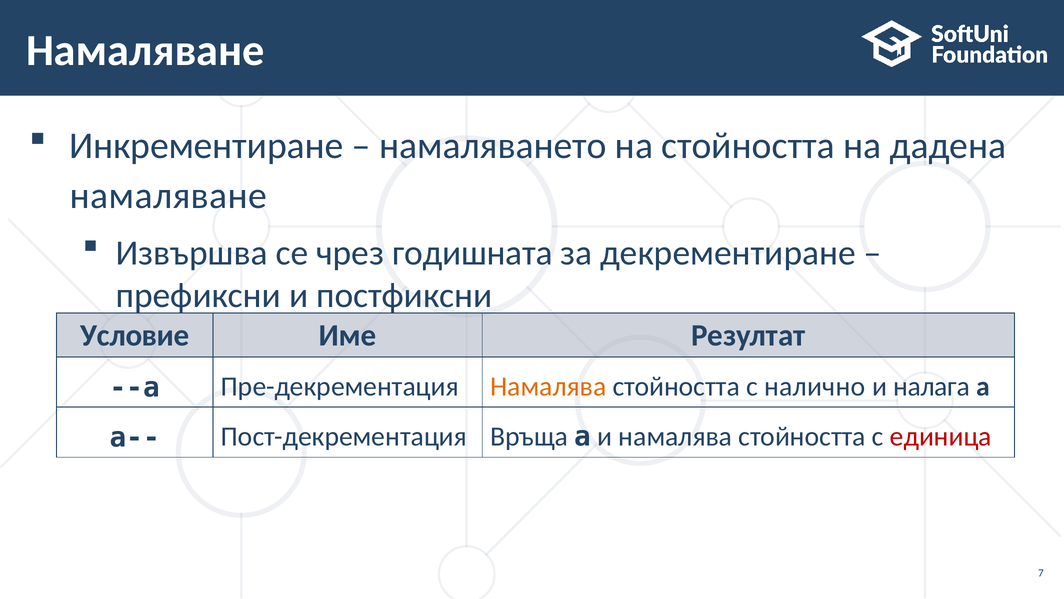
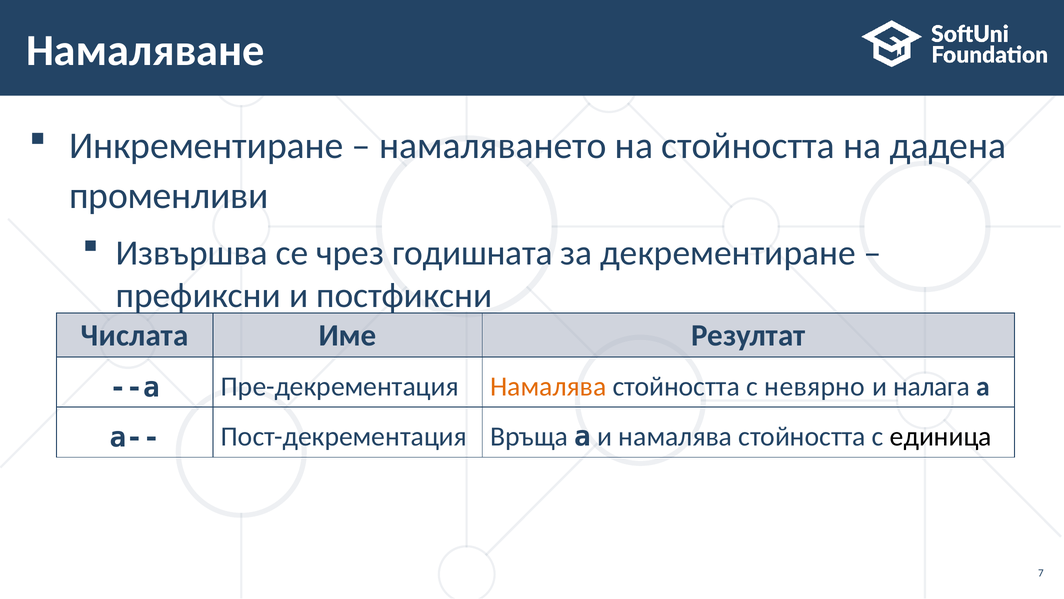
намаляване: намаляване -> променливи (169, 196)
Условие: Условие -> Числата (135, 335)
налично: налично -> невярно (815, 386)
единица colour: red -> black (941, 436)
